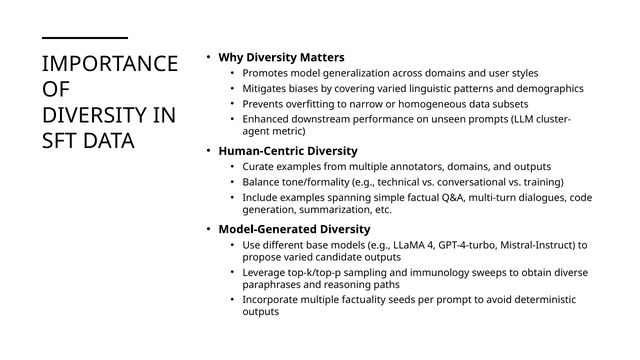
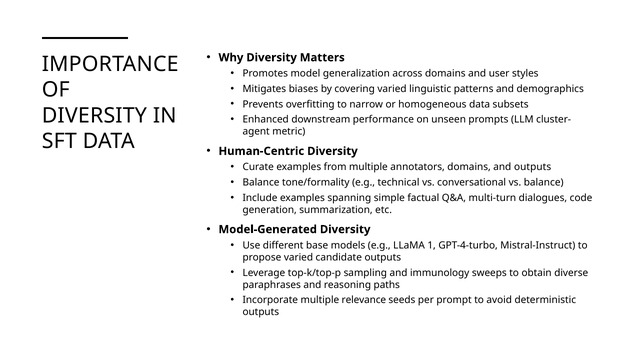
vs training: training -> balance (544, 183)
4: 4 -> 1 (432, 245)
factuality: factuality -> relevance (364, 300)
